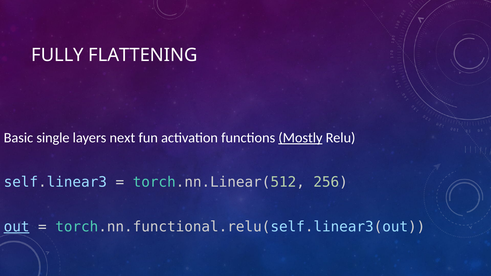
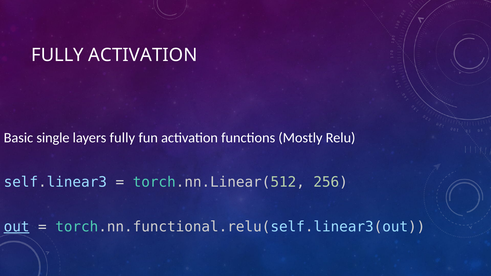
FULLY FLATTENING: FLATTENING -> ACTIVATION (143, 55)
layers next: next -> fully (122, 138)
Mostly underline: present -> none (300, 138)
